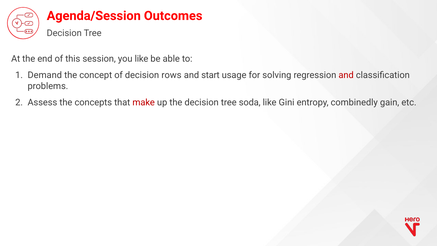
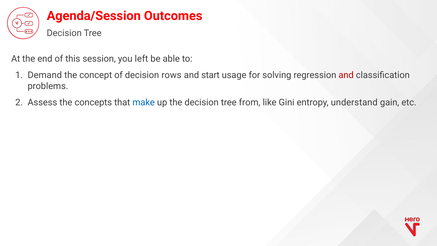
you like: like -> left (141, 59)
make colour: red -> blue (144, 102)
soda: soda -> from (250, 102)
combinedly: combinedly -> understand (354, 102)
